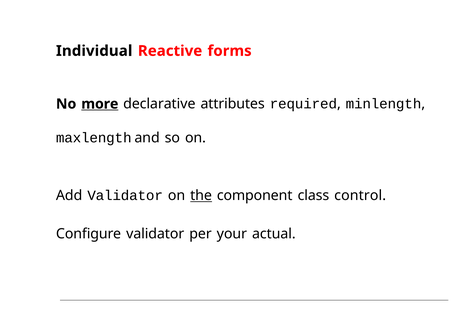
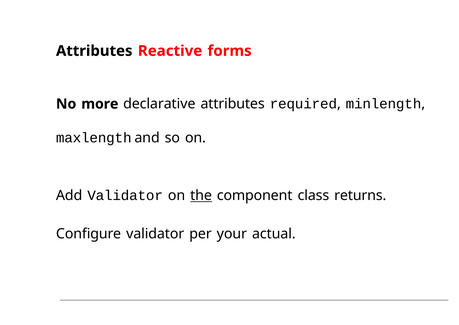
Individual: Individual -> Attributes (94, 51)
more underline: present -> none (100, 104)
control: control -> returns (360, 195)
